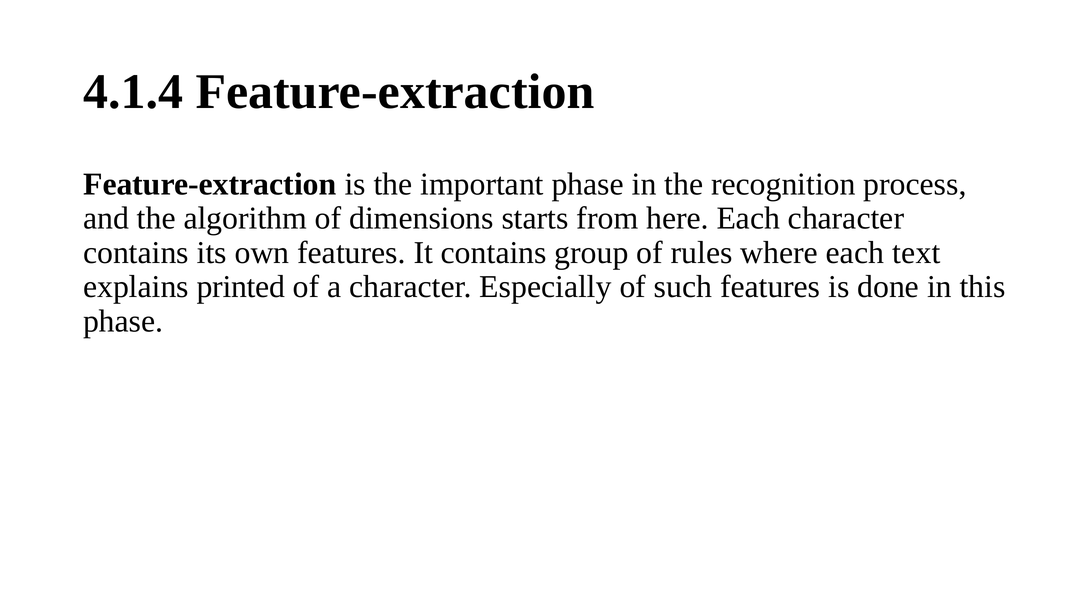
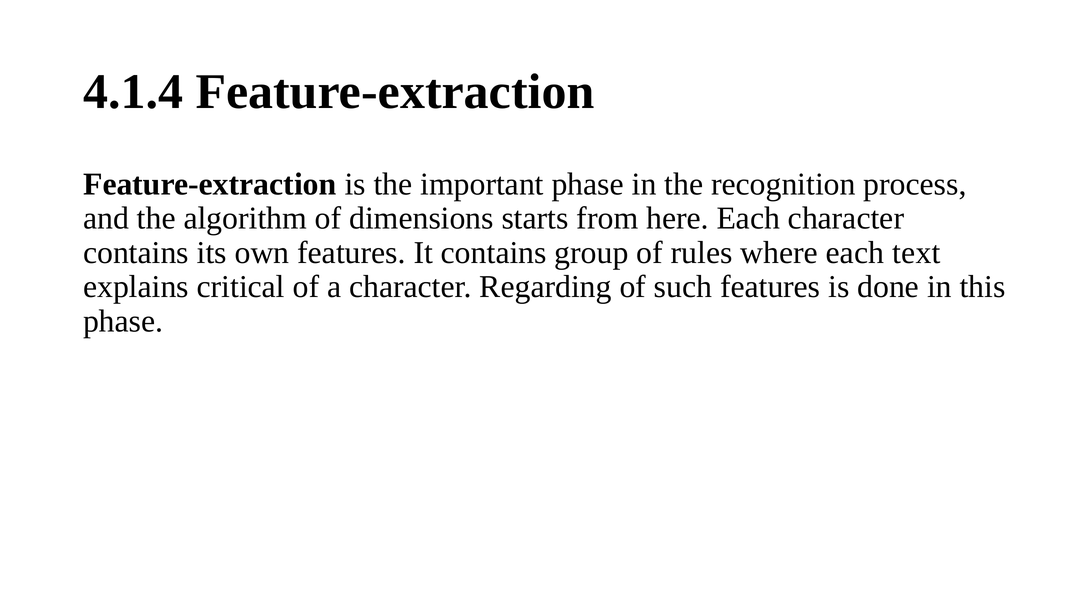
printed: printed -> critical (241, 287)
Especially: Especially -> Regarding (546, 287)
